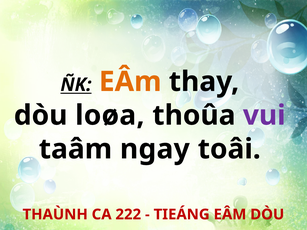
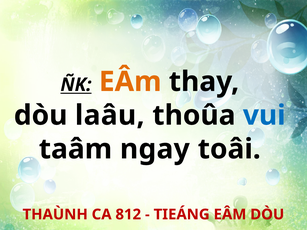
loøa: loøa -> laâu (110, 116)
vui colour: purple -> blue (264, 116)
222: 222 -> 812 (128, 215)
